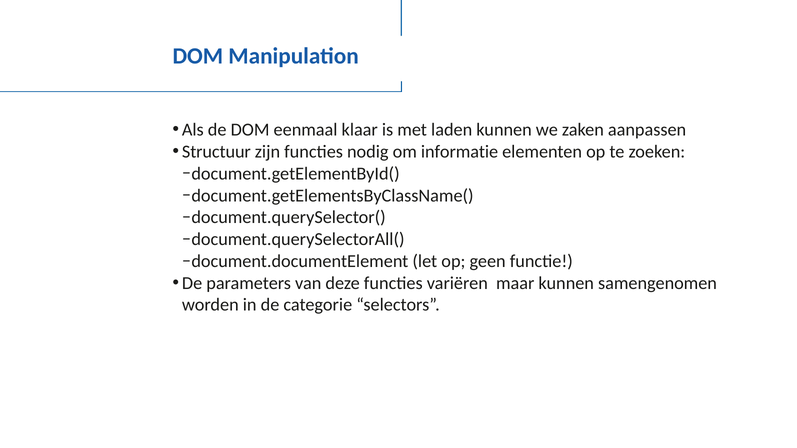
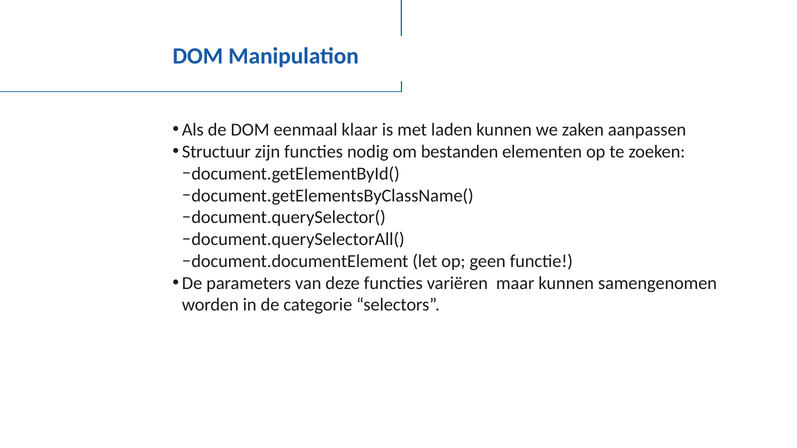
informatie: informatie -> bestanden (460, 152)
